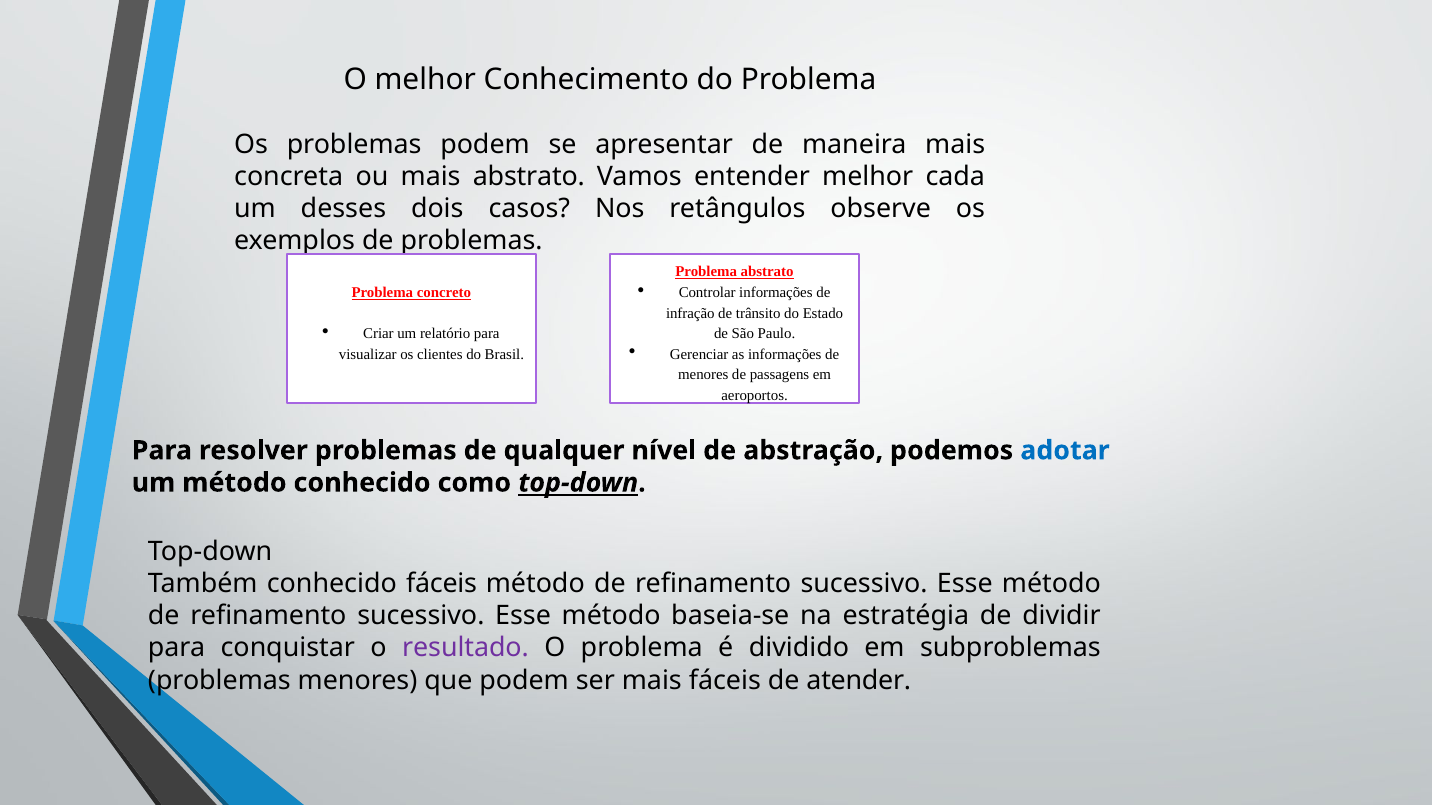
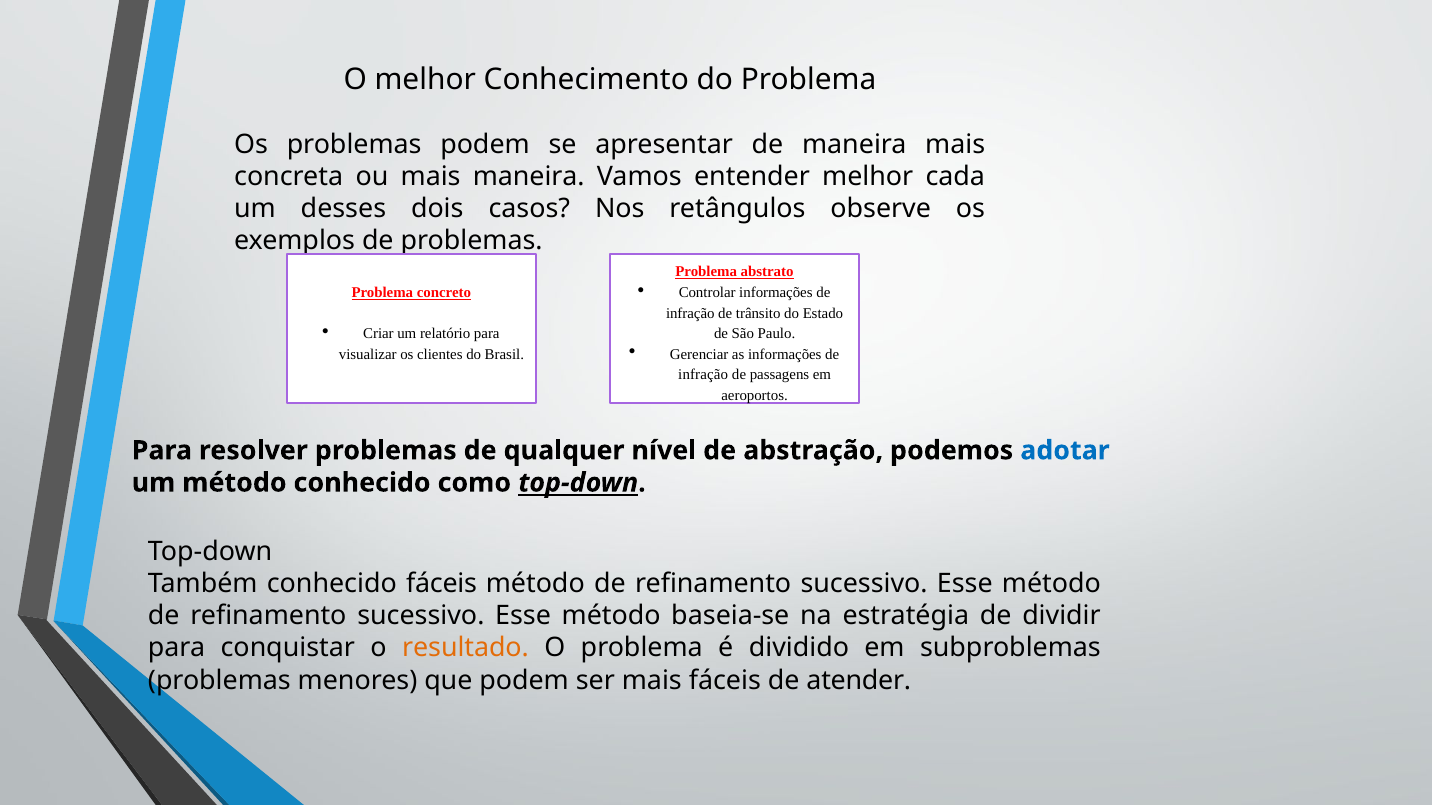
mais abstrato: abstrato -> maneira (529, 177)
menores: menores -> infração (703, 375)
resultado colour: purple -> orange (465, 649)
